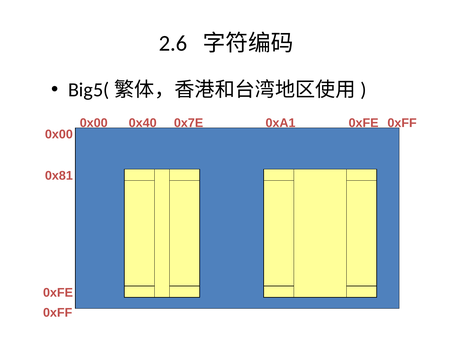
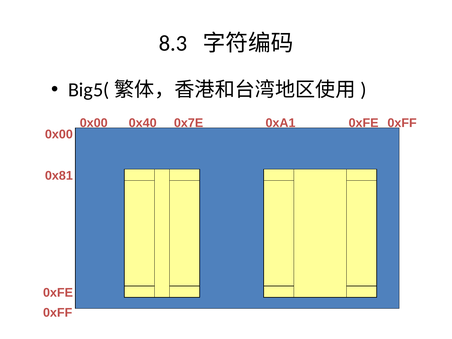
2.6: 2.6 -> 8.3 (173, 43)
